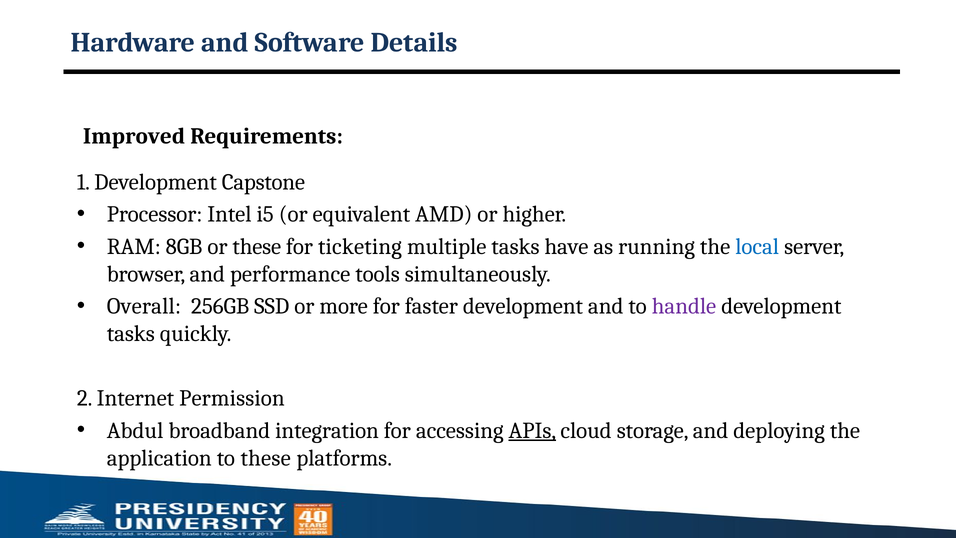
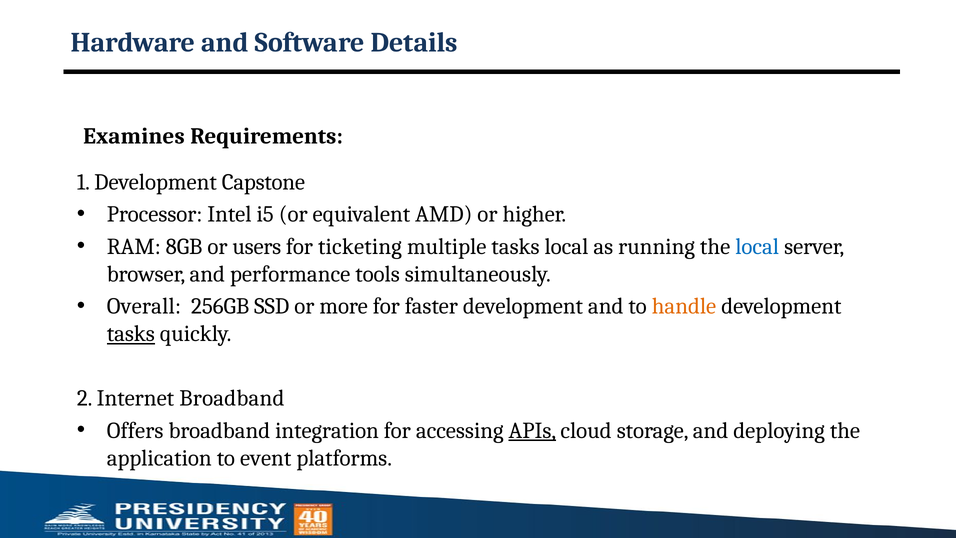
Improved: Improved -> Examines (134, 136)
or these: these -> users (257, 246)
tasks have: have -> local (566, 246)
handle colour: purple -> orange (684, 306)
tasks underline: none -> present (131, 334)
Internet Permission: Permission -> Broadband (232, 398)
Abdul: Abdul -> Offers (135, 430)
to these: these -> event (266, 458)
